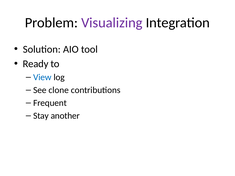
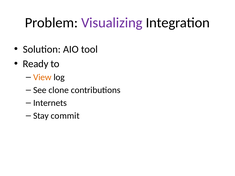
View colour: blue -> orange (42, 77)
Frequent: Frequent -> Internets (50, 103)
another: another -> commit (65, 116)
